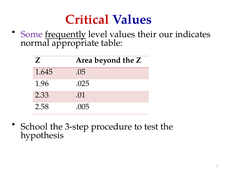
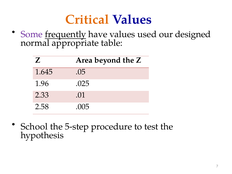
Critical colour: red -> orange (87, 19)
level: level -> have (98, 34)
their: their -> used (147, 34)
indicates: indicates -> designed (193, 34)
3-step: 3-step -> 5-step (77, 127)
